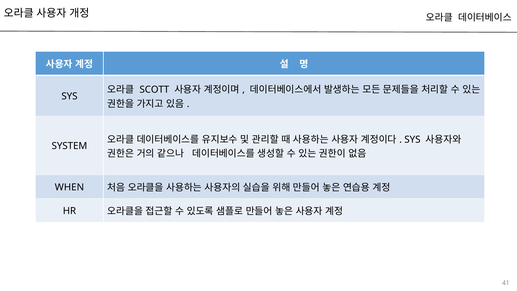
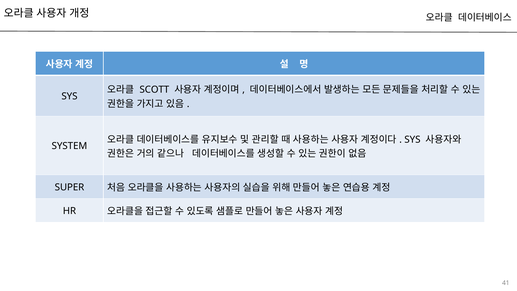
WHEN: WHEN -> SUPER (70, 187)
